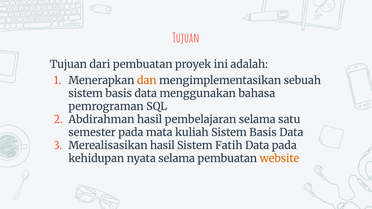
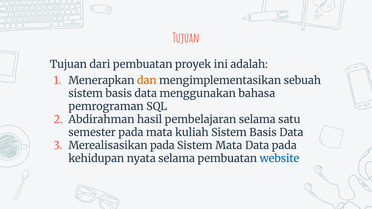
Merealisasikan hasil: hasil -> pada (162, 146)
Sistem Fatih: Fatih -> Mata (229, 146)
website colour: orange -> blue (279, 159)
